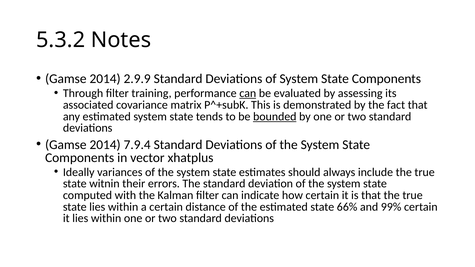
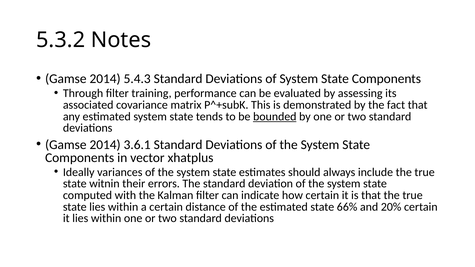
2.9.9: 2.9.9 -> 5.4.3 (137, 79)
can underline: present -> none (248, 93)
7.9.4: 7.9.4 -> 3.6.1 (137, 145)
99%: 99% -> 20% (391, 207)
